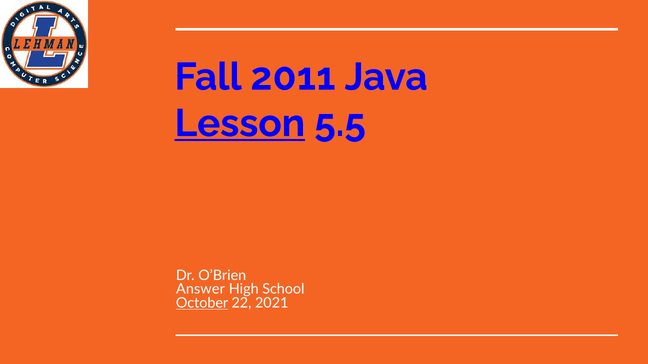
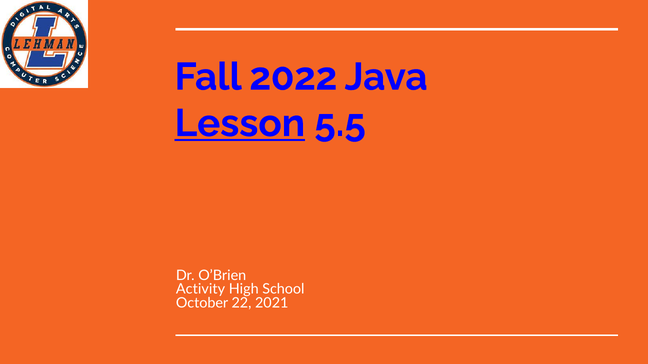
2011: 2011 -> 2022 (293, 77)
Answer: Answer -> Activity (201, 290)
October underline: present -> none (202, 303)
